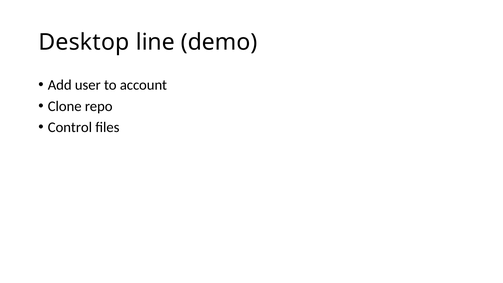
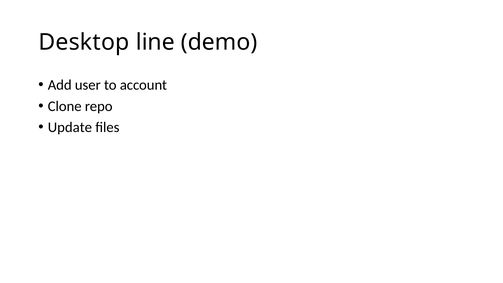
Control: Control -> Update (70, 127)
